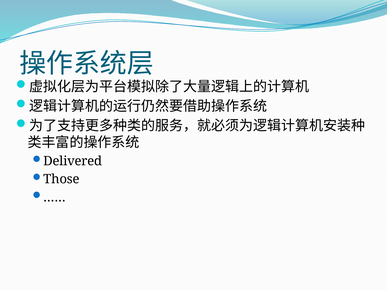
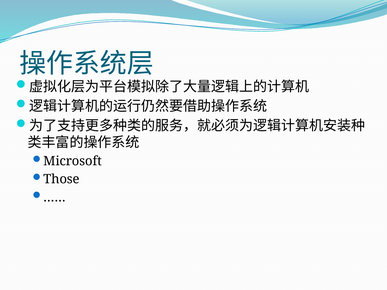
Delivered: Delivered -> Microsoft (73, 161)
